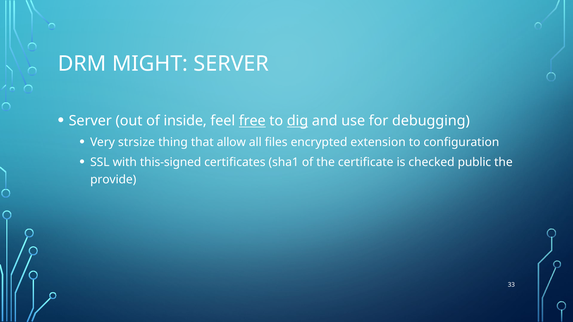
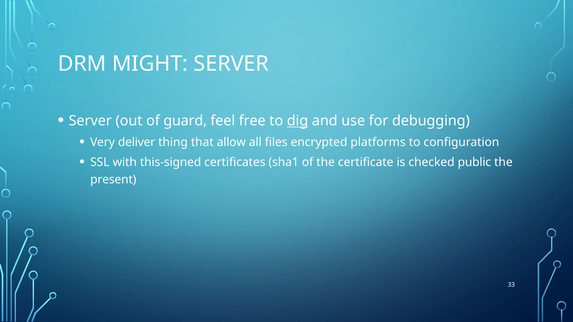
inside: inside -> guard (185, 121)
free underline: present -> none (252, 121)
strsize: strsize -> deliver (137, 142)
extension: extension -> platforms (378, 142)
provide: provide -> present (113, 180)
